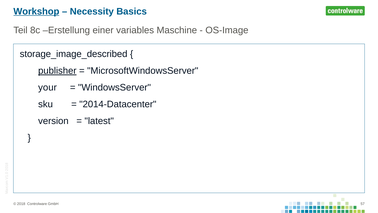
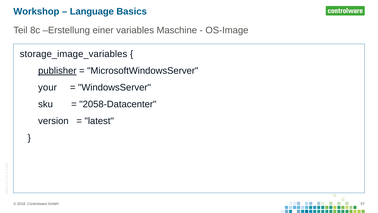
Workshop underline: present -> none (36, 11)
Necessity: Necessity -> Language (92, 11)
storage_image_described: storage_image_described -> storage_image_variables (74, 54)
2014-Datacenter: 2014-Datacenter -> 2058-Datacenter (118, 104)
